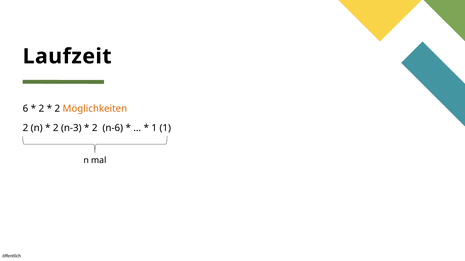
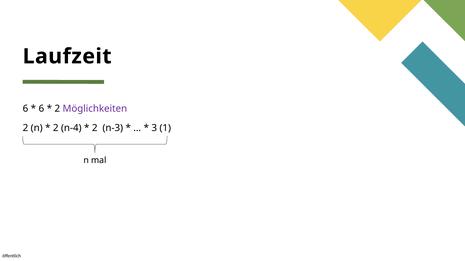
2: 2 -> 6 (41, 109)
Möglichkeiten colour: orange -> purple (95, 109)
n-3: n-3 -> n-4 (71, 128)
n-6: n-6 -> n-3 (113, 128)
1: 1 -> 3 (154, 128)
